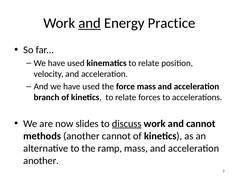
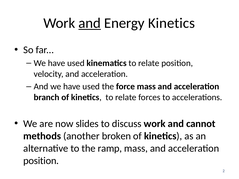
Energy Practice: Practice -> Kinetics (172, 23)
discuss underline: present -> none (127, 124)
another cannot: cannot -> broken (116, 136)
another: another -> position (41, 161)
